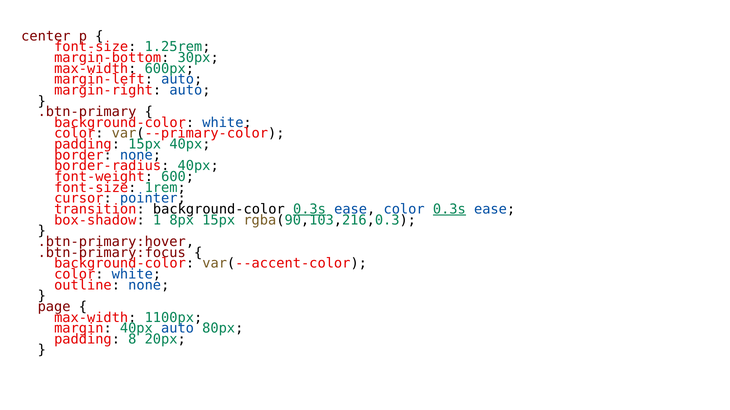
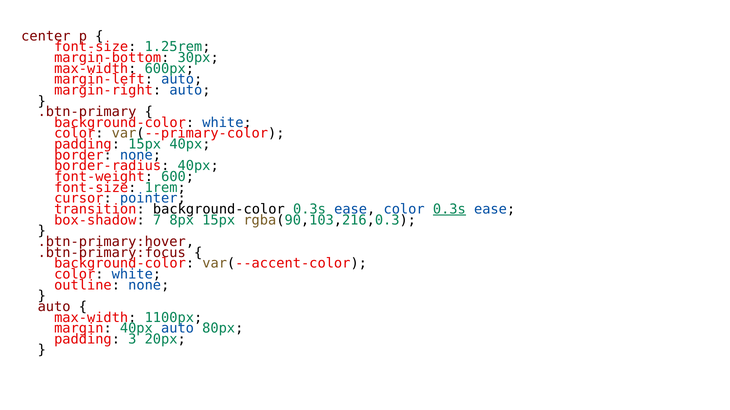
0.3s underline: present -> none (309, 210)
1: 1 -> 7 (157, 220)
page: page -> auto (54, 307)
8: 8 -> 3 (132, 340)
